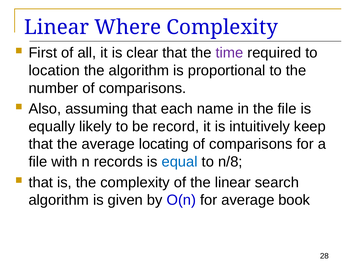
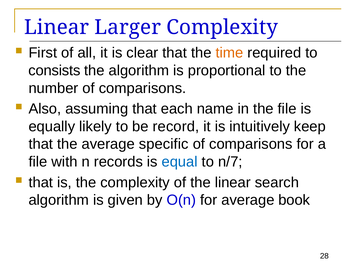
Where: Where -> Larger (128, 27)
time colour: purple -> orange (229, 53)
location: location -> consists (54, 70)
locating: locating -> specific (164, 144)
n/8: n/8 -> n/7 (230, 162)
